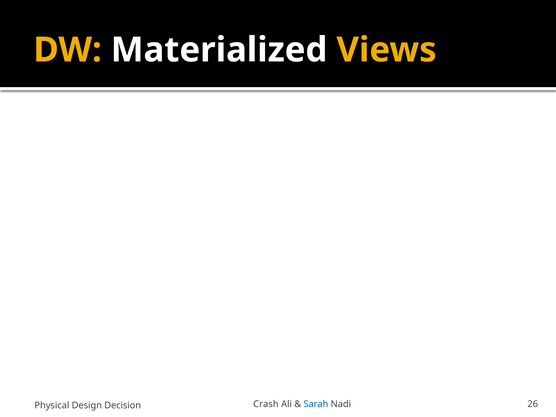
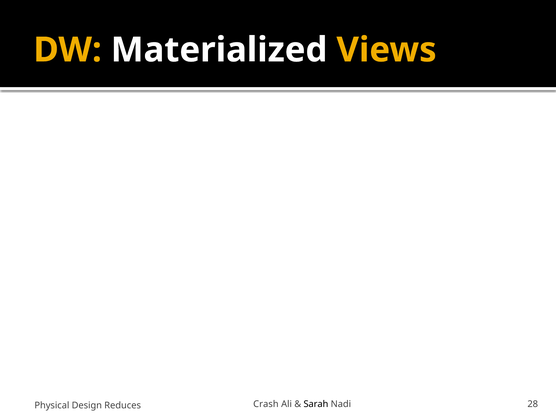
Sarah colour: blue -> black (316, 404)
26: 26 -> 28 (533, 404)
Decision: Decision -> Reduces (123, 406)
